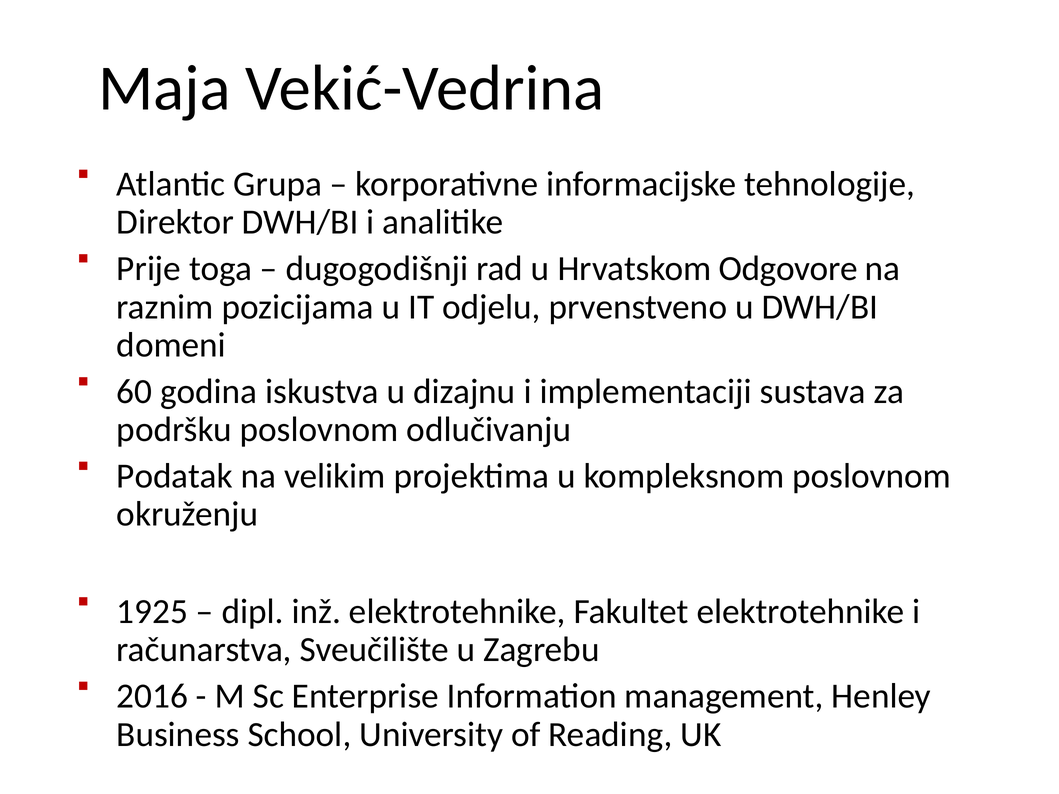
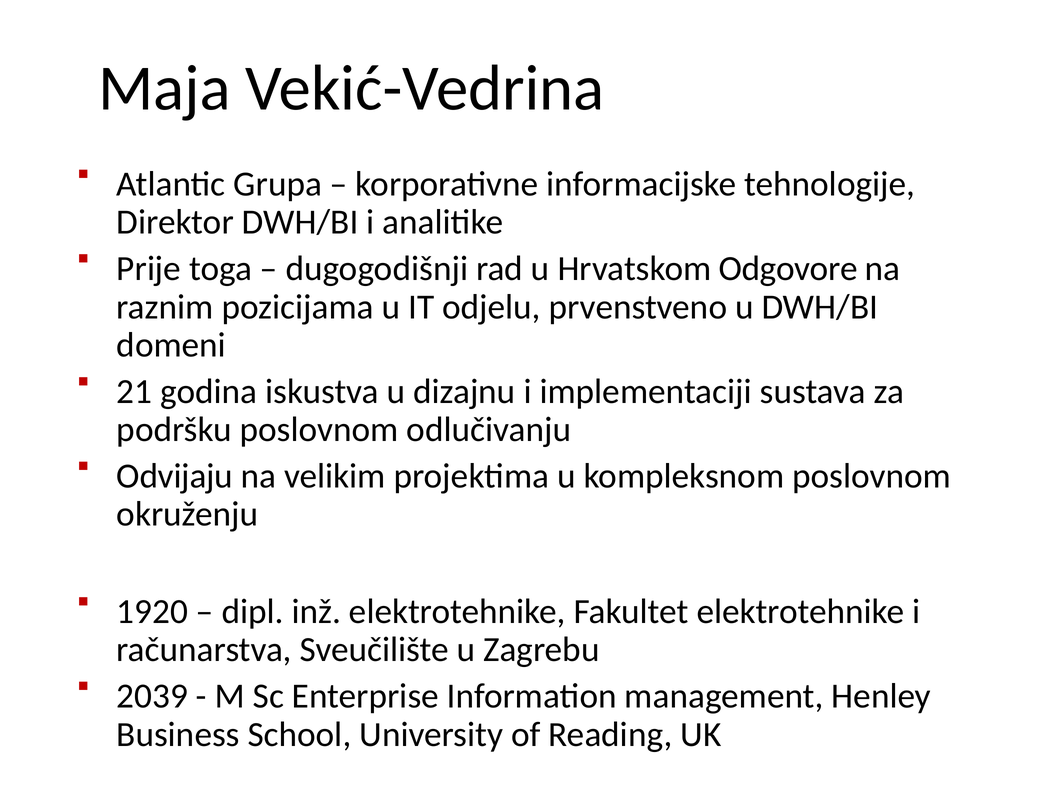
60: 60 -> 21 (134, 392)
Podatak: Podatak -> Odvijaju (175, 476)
1925: 1925 -> 1920 (152, 612)
2016: 2016 -> 2039 (152, 697)
